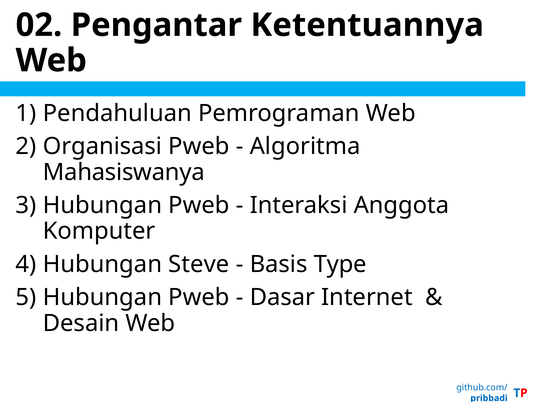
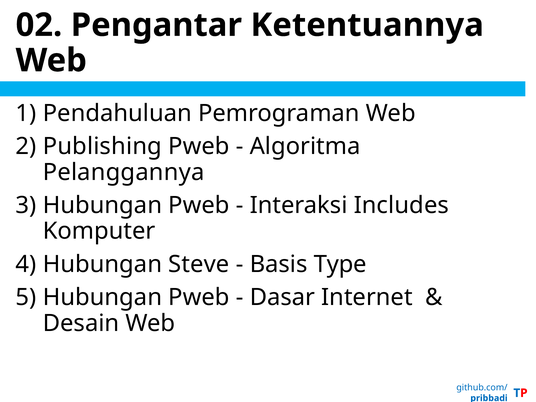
Organisasi: Organisasi -> Publishing (102, 146)
Mahasiswanya: Mahasiswanya -> Pelanggannya (124, 172)
Anggota: Anggota -> Includes (401, 205)
